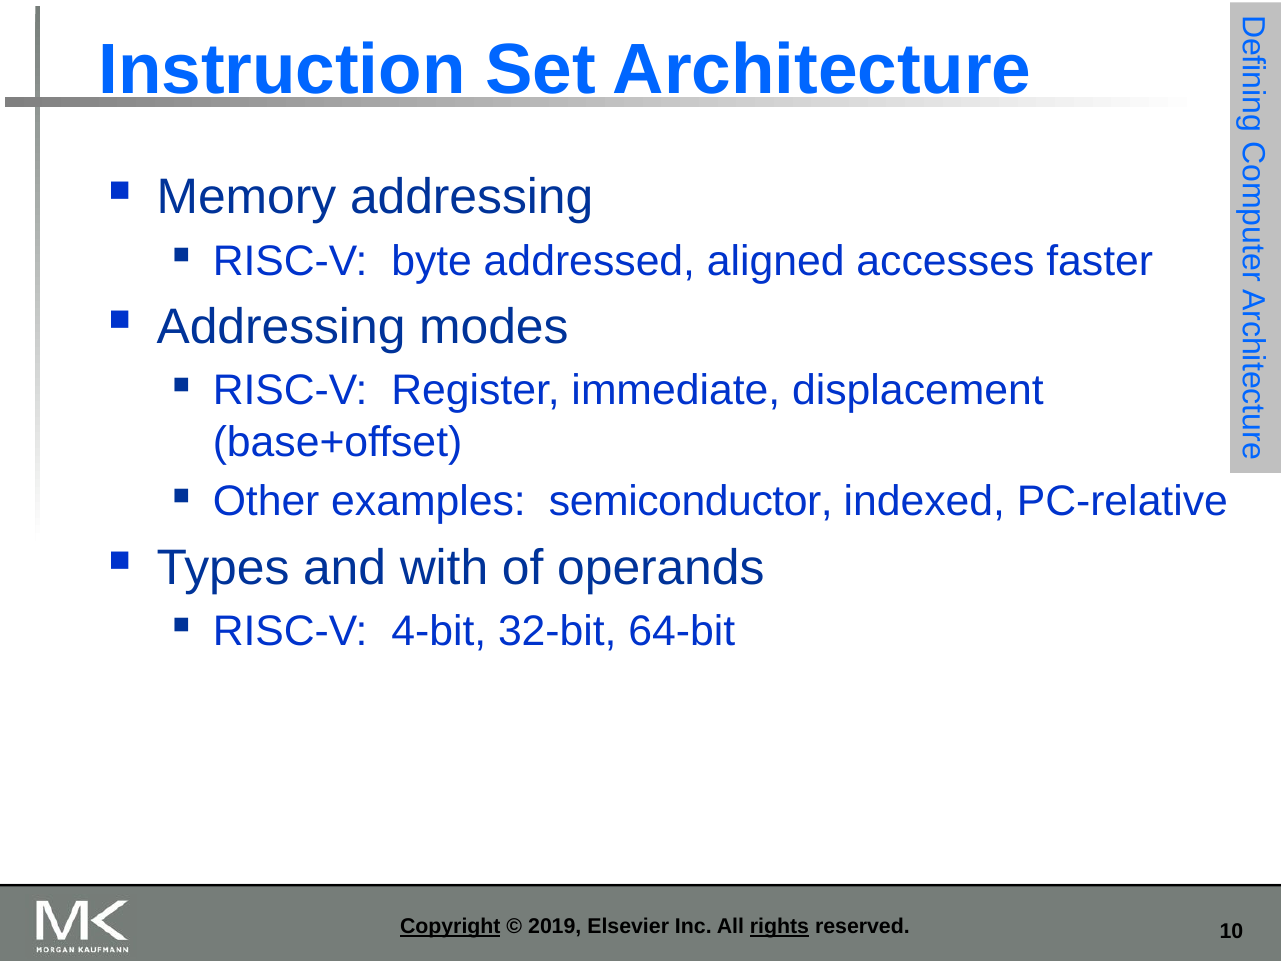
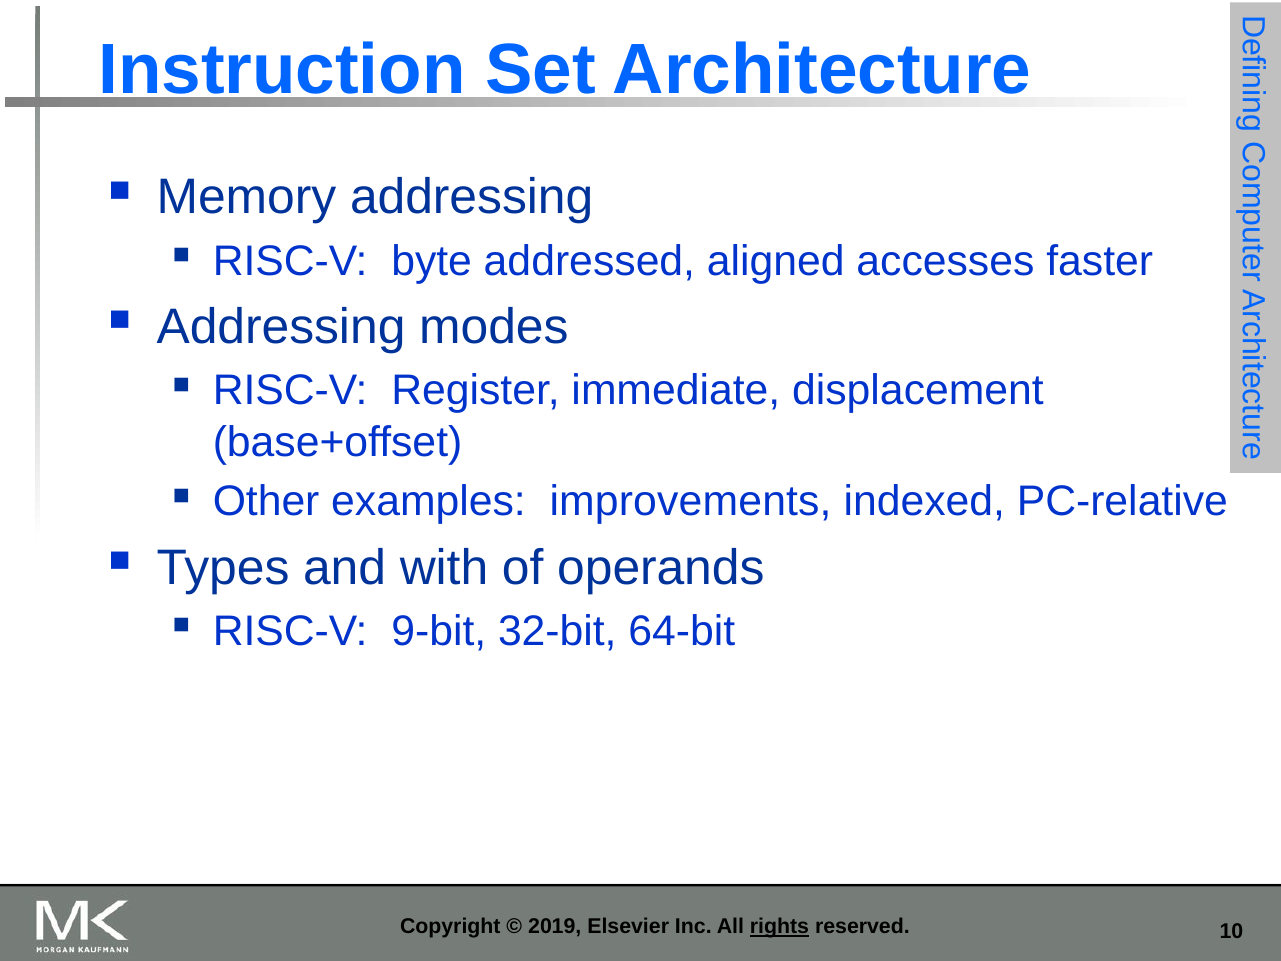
semiconductor: semiconductor -> improvements (691, 502)
4-bit: 4-bit -> 9-bit (439, 631)
Copyright underline: present -> none (450, 927)
